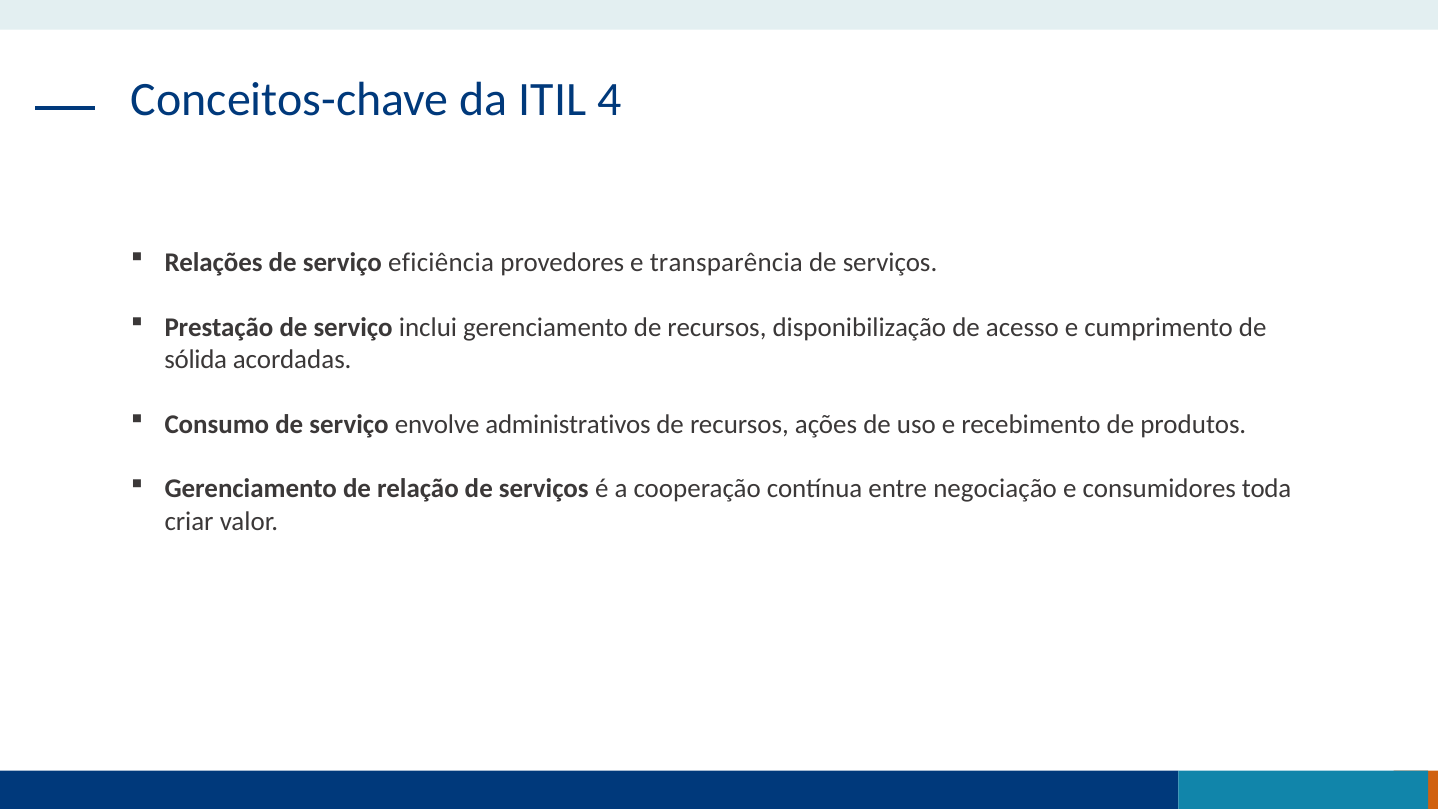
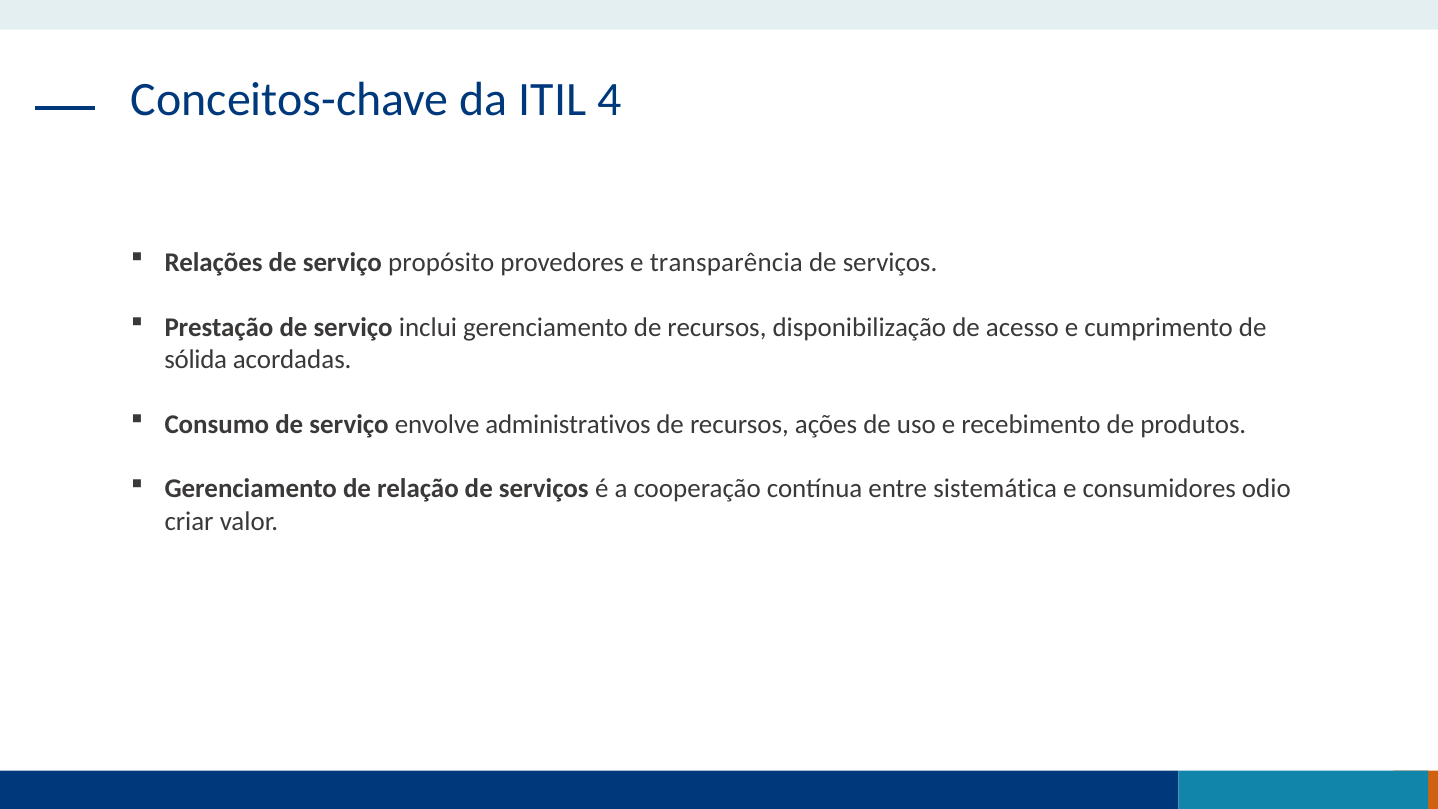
eficiência: eficiência -> propósito (441, 262)
negociação: negociação -> sistemática (995, 489)
toda: toda -> odio (1266, 489)
